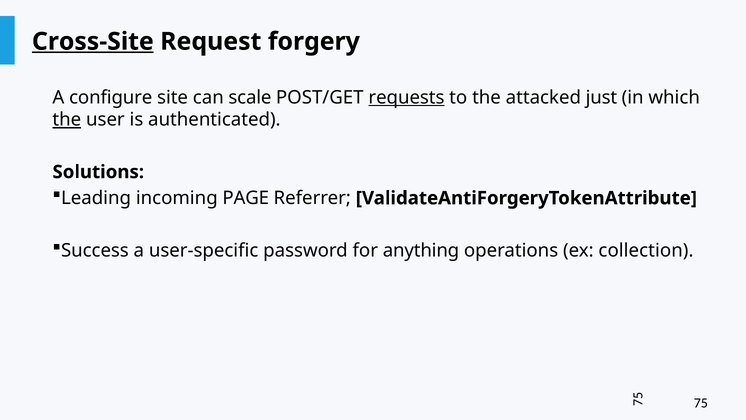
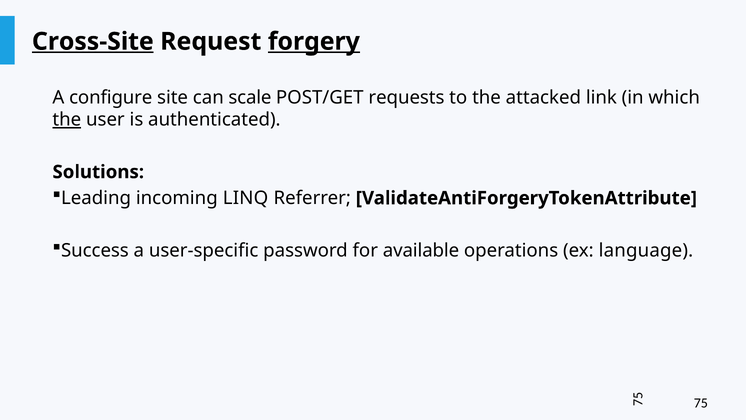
forgery underline: none -> present (314, 41)
requests underline: present -> none (406, 97)
just: just -> link (601, 97)
PAGE: PAGE -> LINQ (246, 198)
anything: anything -> available (421, 250)
collection: collection -> language (646, 250)
